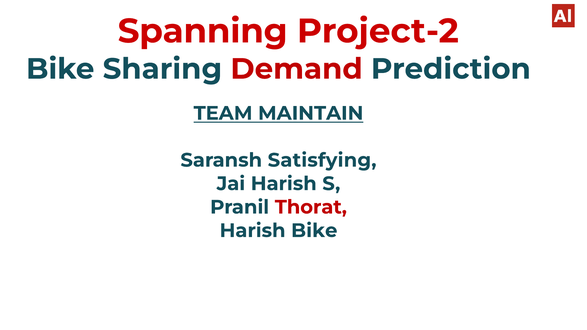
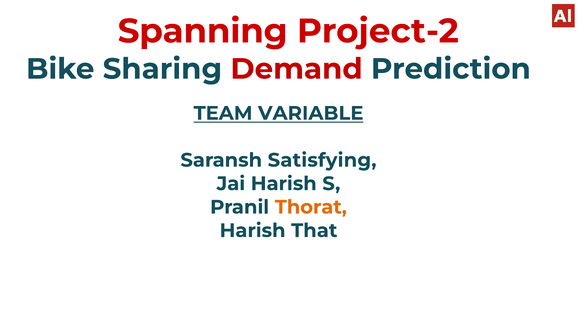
MAINTAIN: MAINTAIN -> VARIABLE (311, 113)
Thorat colour: red -> orange (311, 207)
Harish Bike: Bike -> That (314, 231)
